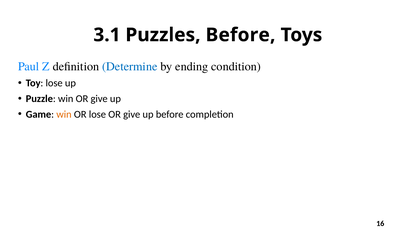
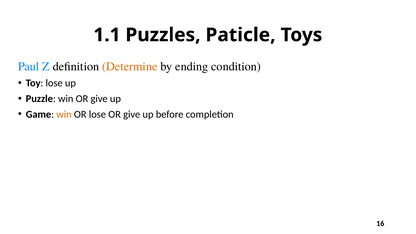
3.1: 3.1 -> 1.1 (107, 35)
Puzzles Before: Before -> Paticle (241, 35)
Determine colour: blue -> orange (130, 67)
